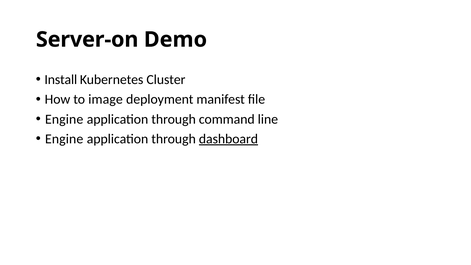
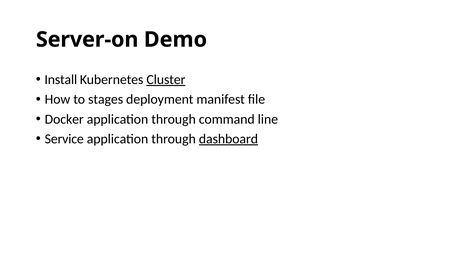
Cluster underline: none -> present (166, 80)
image: image -> stages (106, 99)
Engine: Engine -> Docker (64, 119)
Engine: Engine -> Service (64, 139)
